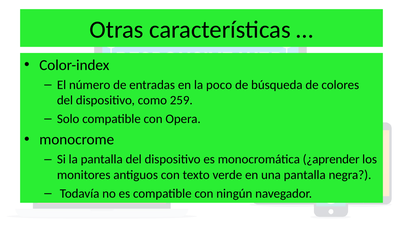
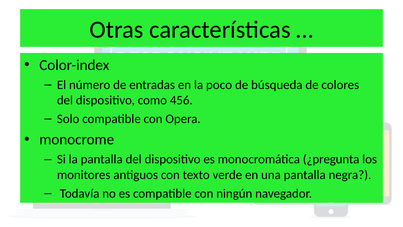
259: 259 -> 456 (181, 100)
¿aprender: ¿aprender -> ¿pregunta (331, 159)
